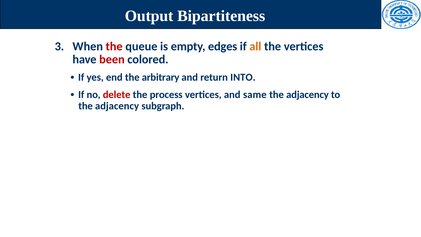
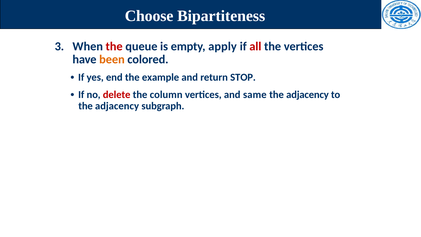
Output: Output -> Choose (149, 16)
edges: edges -> apply (223, 46)
all colour: orange -> red (255, 46)
been colour: red -> orange (112, 59)
arbitrary: arbitrary -> example (161, 77)
INTO: INTO -> STOP (243, 77)
process: process -> column (166, 95)
